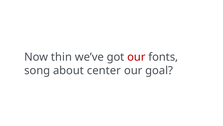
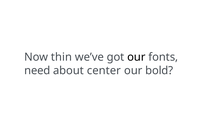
our colour: red -> black (136, 57)
song: song -> need (37, 70)
goal: goal -> bold (159, 70)
